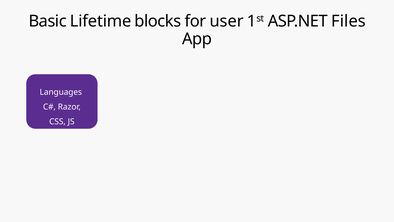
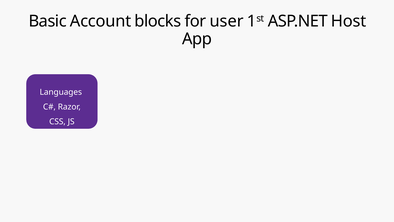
Lifetime: Lifetime -> Account (101, 21)
Files: Files -> Host (349, 21)
